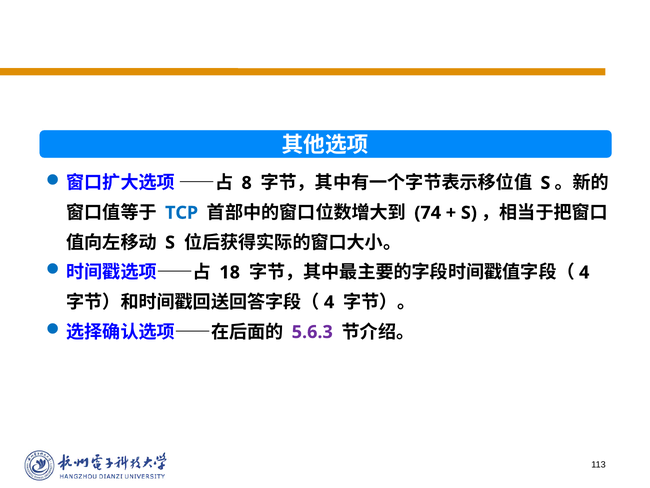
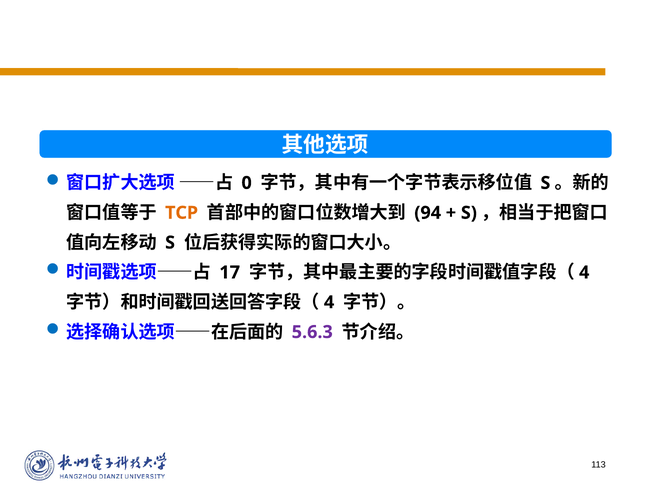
8: 8 -> 0 (247, 183)
TCP colour: blue -> orange (182, 213)
74: 74 -> 94 (428, 213)
18: 18 -> 17 (230, 272)
